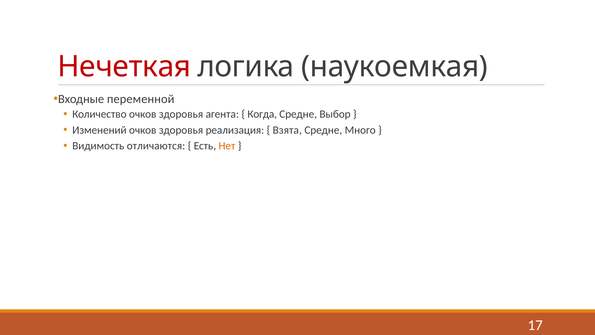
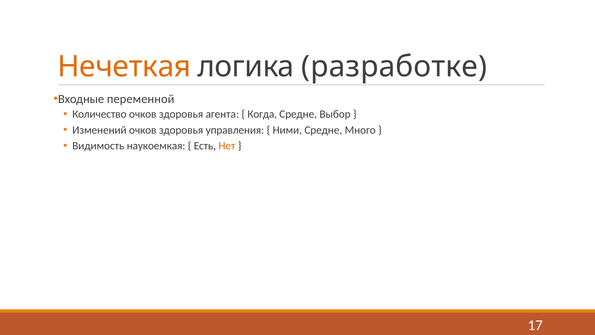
Нечеткая colour: red -> orange (124, 67)
наукоемкая: наукоемкая -> разработке (394, 67)
реализация: реализация -> управления (235, 130)
Взята: Взята -> Ними (287, 130)
отличаются: отличаются -> наукоемкая (156, 146)
